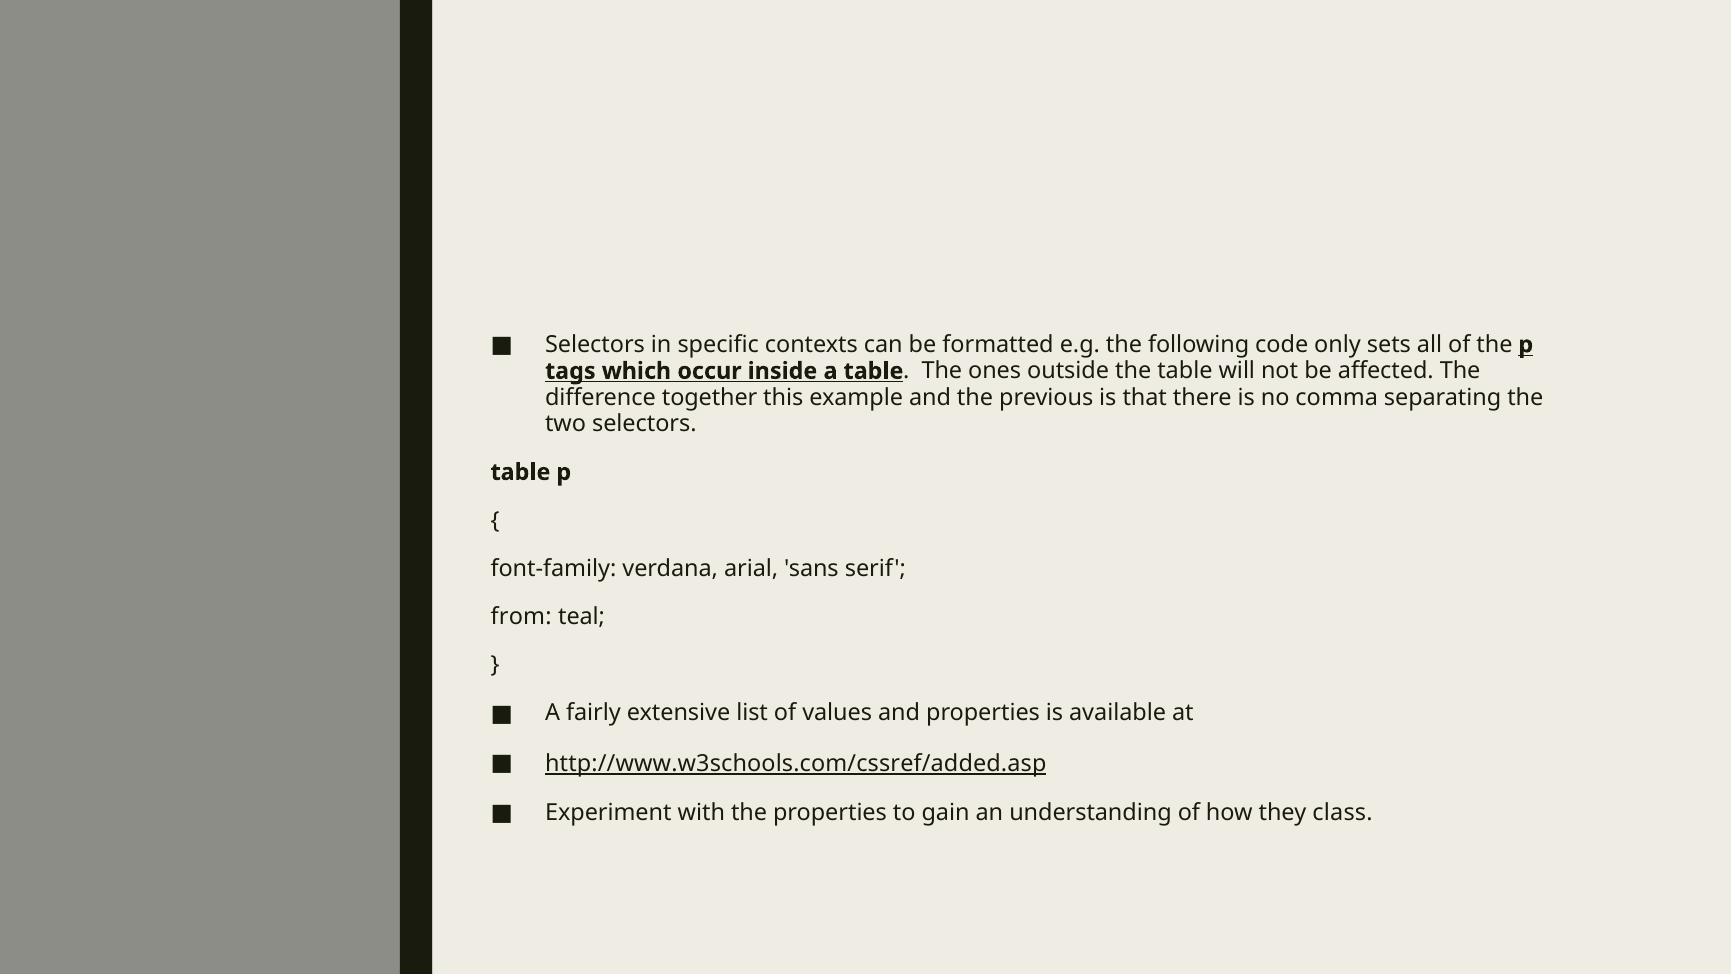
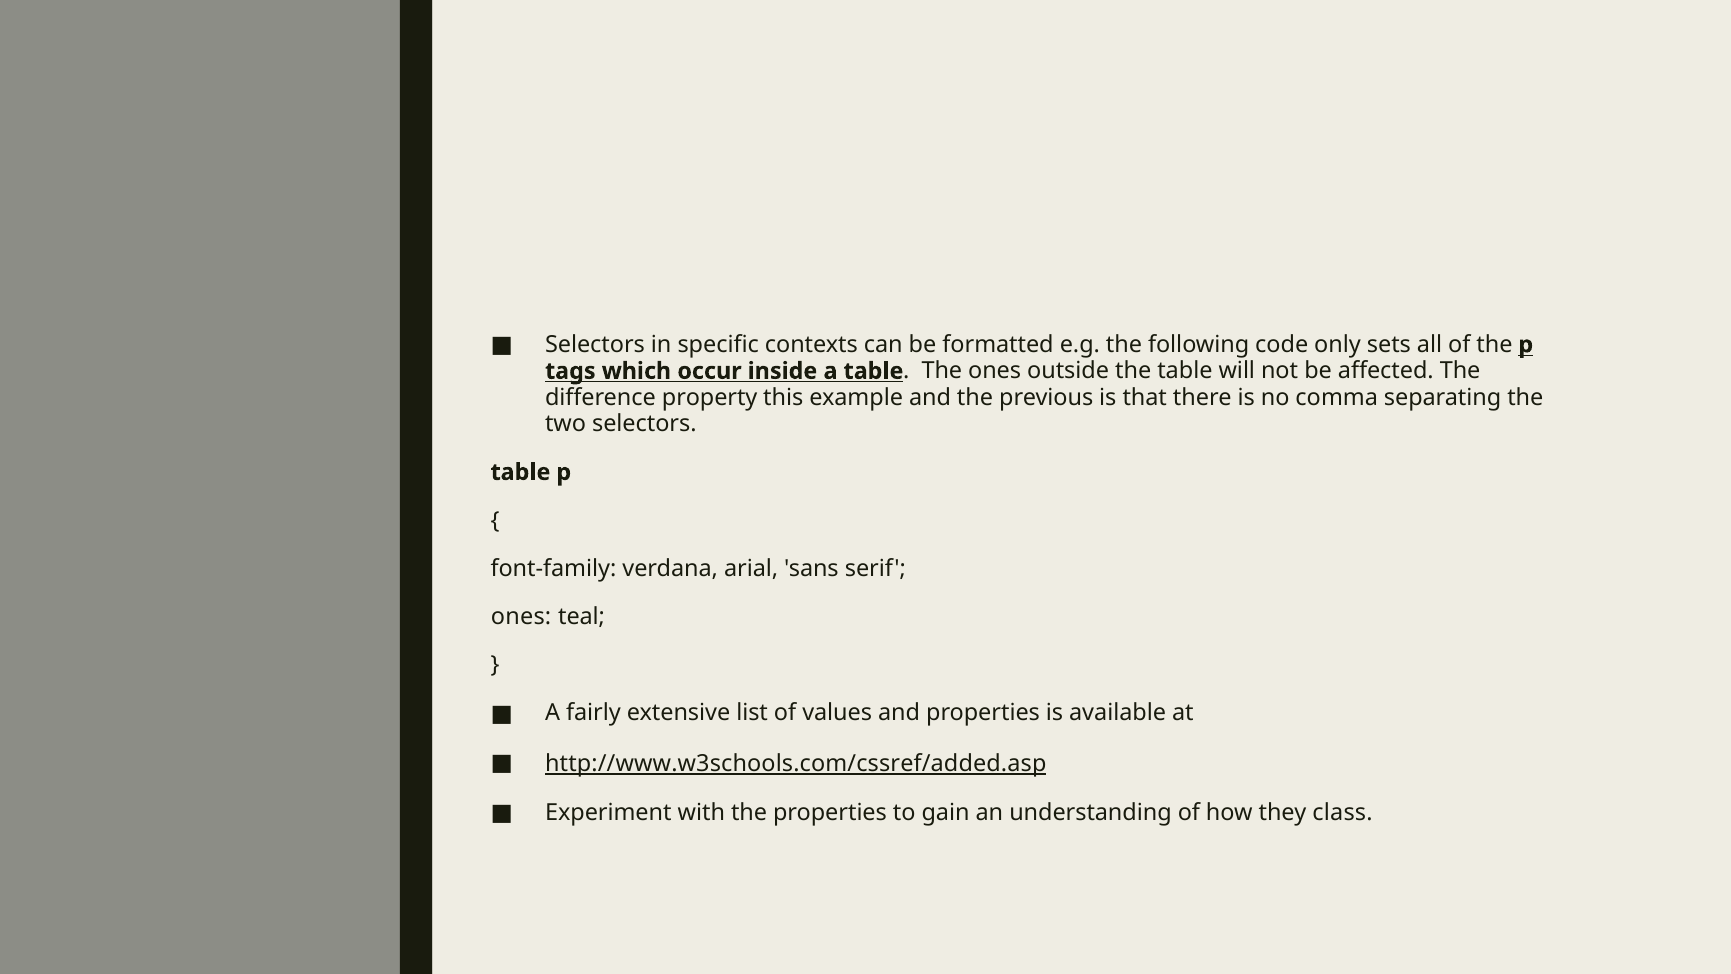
together: together -> property (710, 397)
from: from -> ones (521, 616)
